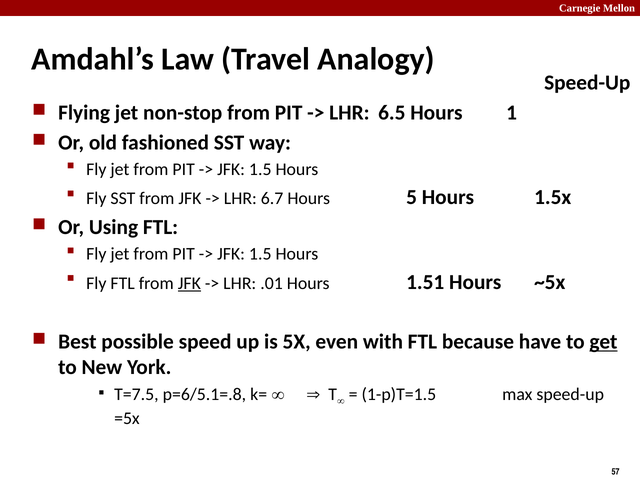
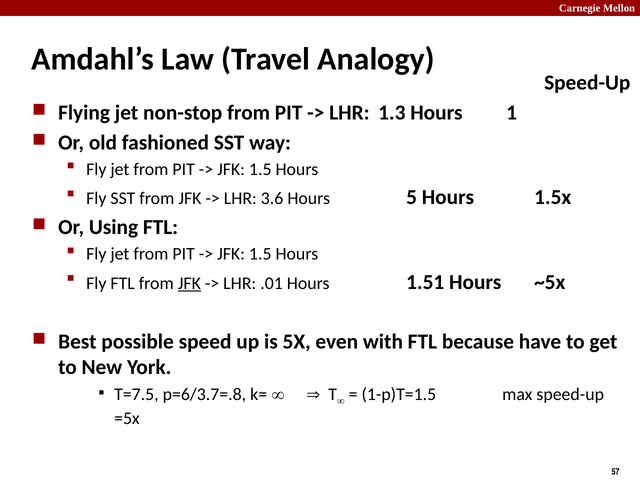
6.5: 6.5 -> 1.3 (392, 113)
6.7: 6.7 -> 3.6 (272, 199)
get underline: present -> none (603, 342)
p=6/5.1=.8: p=6/5.1=.8 -> p=6/3.7=.8 (204, 394)
